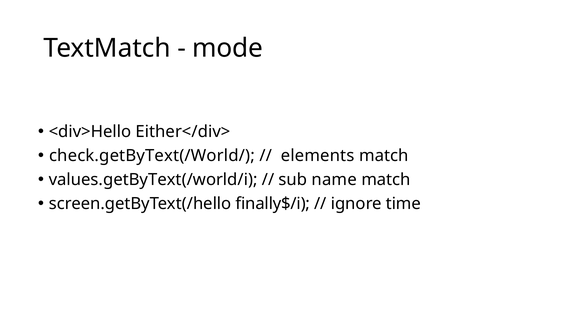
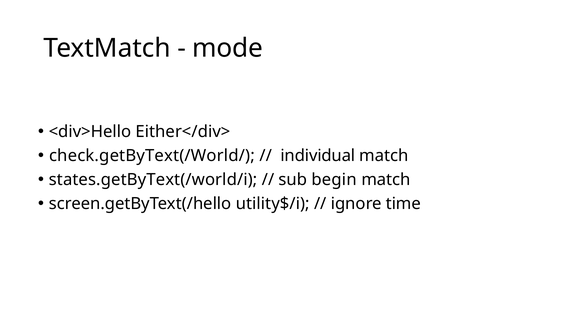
elements: elements -> individual (318, 156)
values.getByText(/world/i: values.getByText(/world/i -> states.getByText(/world/i (153, 180)
name: name -> begin (334, 180)
finally$/i: finally$/i -> utility$/i (273, 204)
